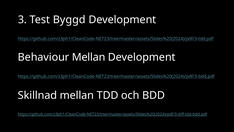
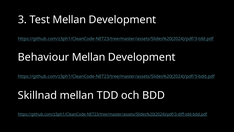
Test Byggd: Byggd -> Mellan (69, 20)
